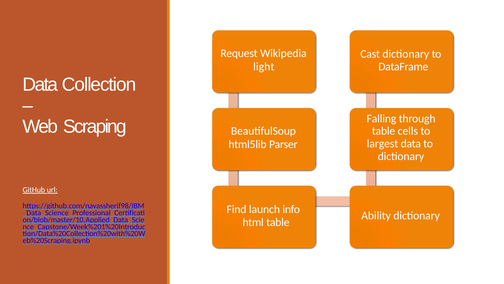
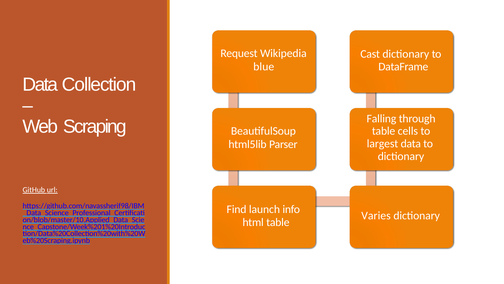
light: light -> blue (264, 66)
Ability: Ability -> Varies (376, 215)
